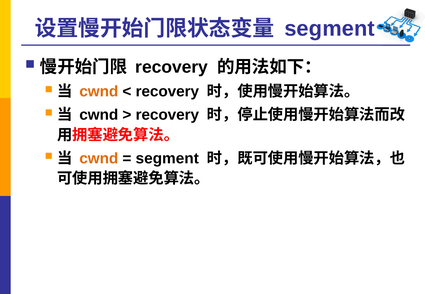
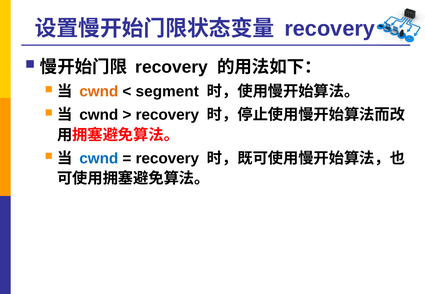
segment: segment -> recovery (330, 29)
recovery: recovery -> segment (167, 92)
cwnd colour: orange -> blue (99, 159)
segment: segment -> recovery (167, 159)
